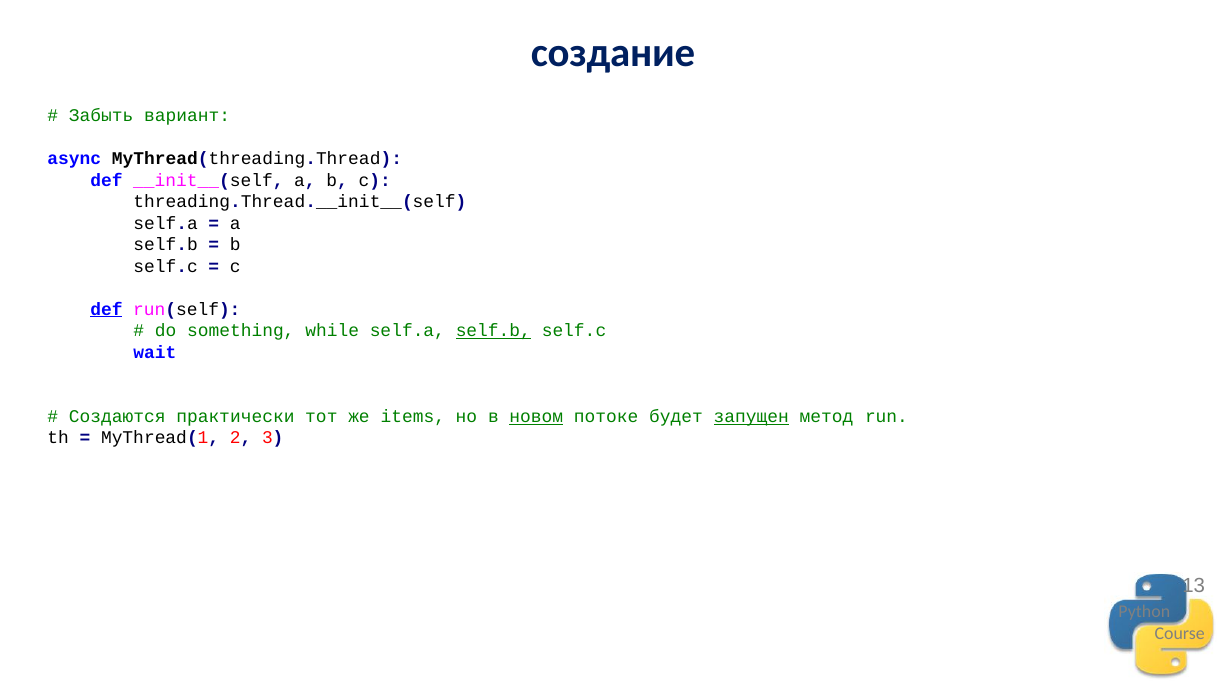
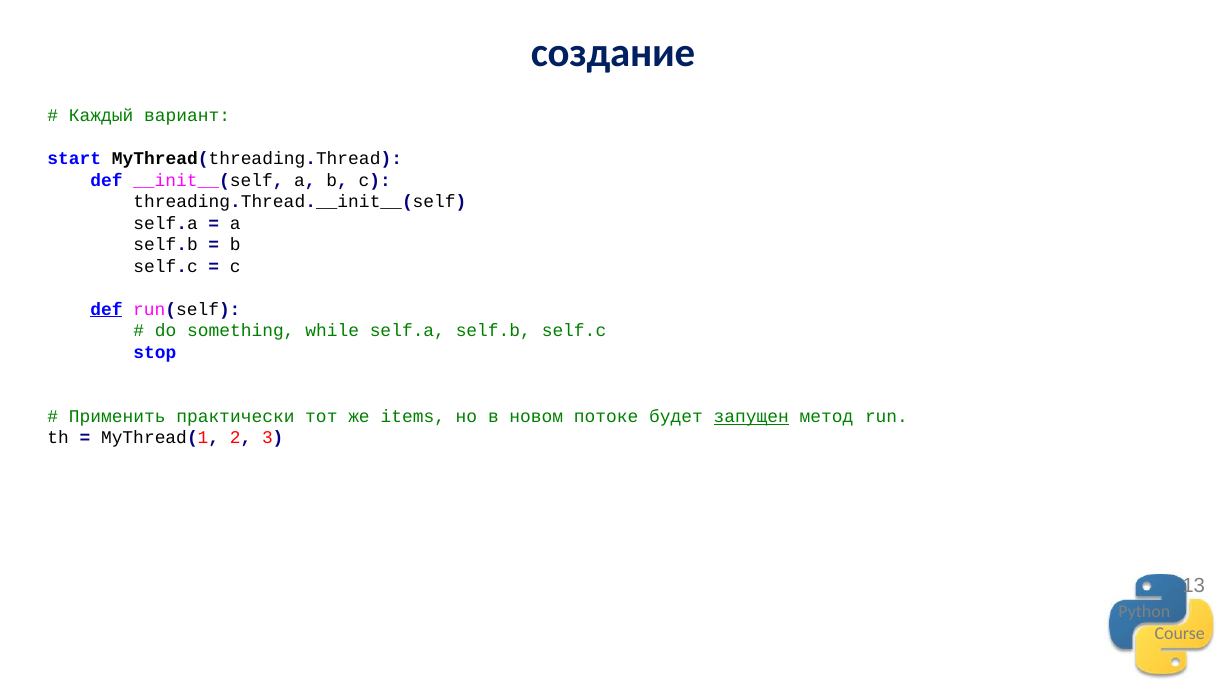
Забыть: Забыть -> Каждый (101, 116)
async: async -> start (74, 159)
self.b underline: present -> none (493, 331)
wait: wait -> stop (155, 352)
Создаются: Создаются -> Применить (117, 416)
новом underline: present -> none (536, 416)
